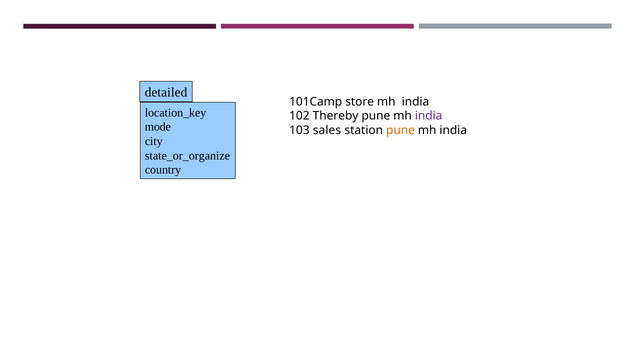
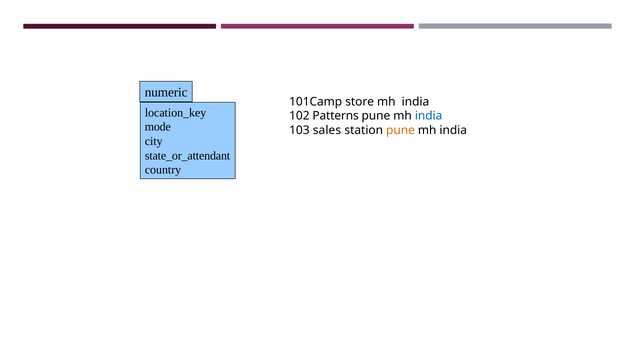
detailed: detailed -> numeric (166, 92)
Thereby: Thereby -> Patterns (336, 116)
india colour: purple -> blue (429, 116)
state_or_organize: state_or_organize -> state_or_attendant (188, 156)
